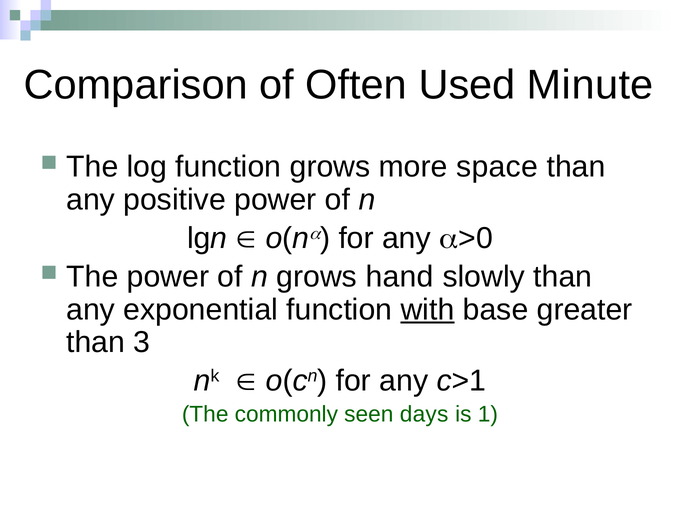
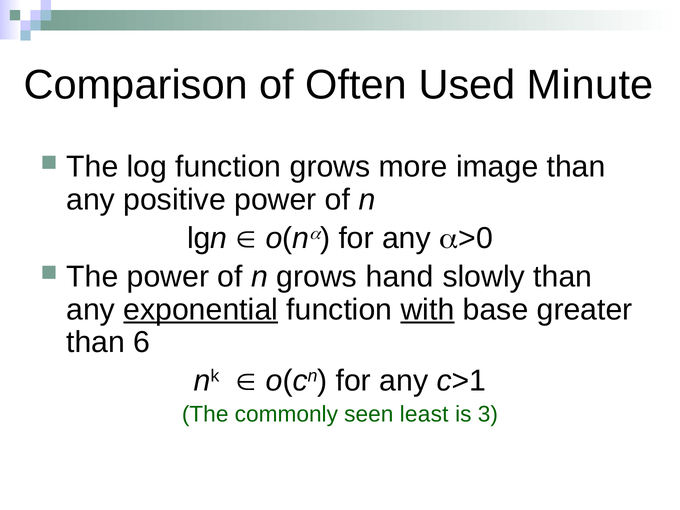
space: space -> image (497, 167)
exponential underline: none -> present (201, 310)
3: 3 -> 6 (142, 342)
days: days -> least (424, 414)
1: 1 -> 3 (488, 414)
